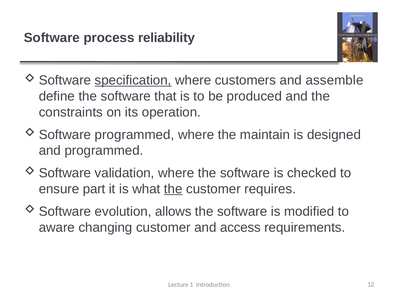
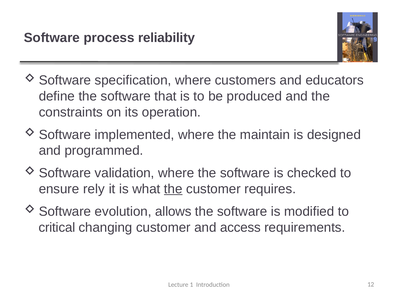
specification underline: present -> none (133, 81)
assemble: assemble -> educators (335, 81)
programmed: programmed -> implemented (135, 135)
part: part -> rely (94, 189)
aware: aware -> critical (57, 228)
